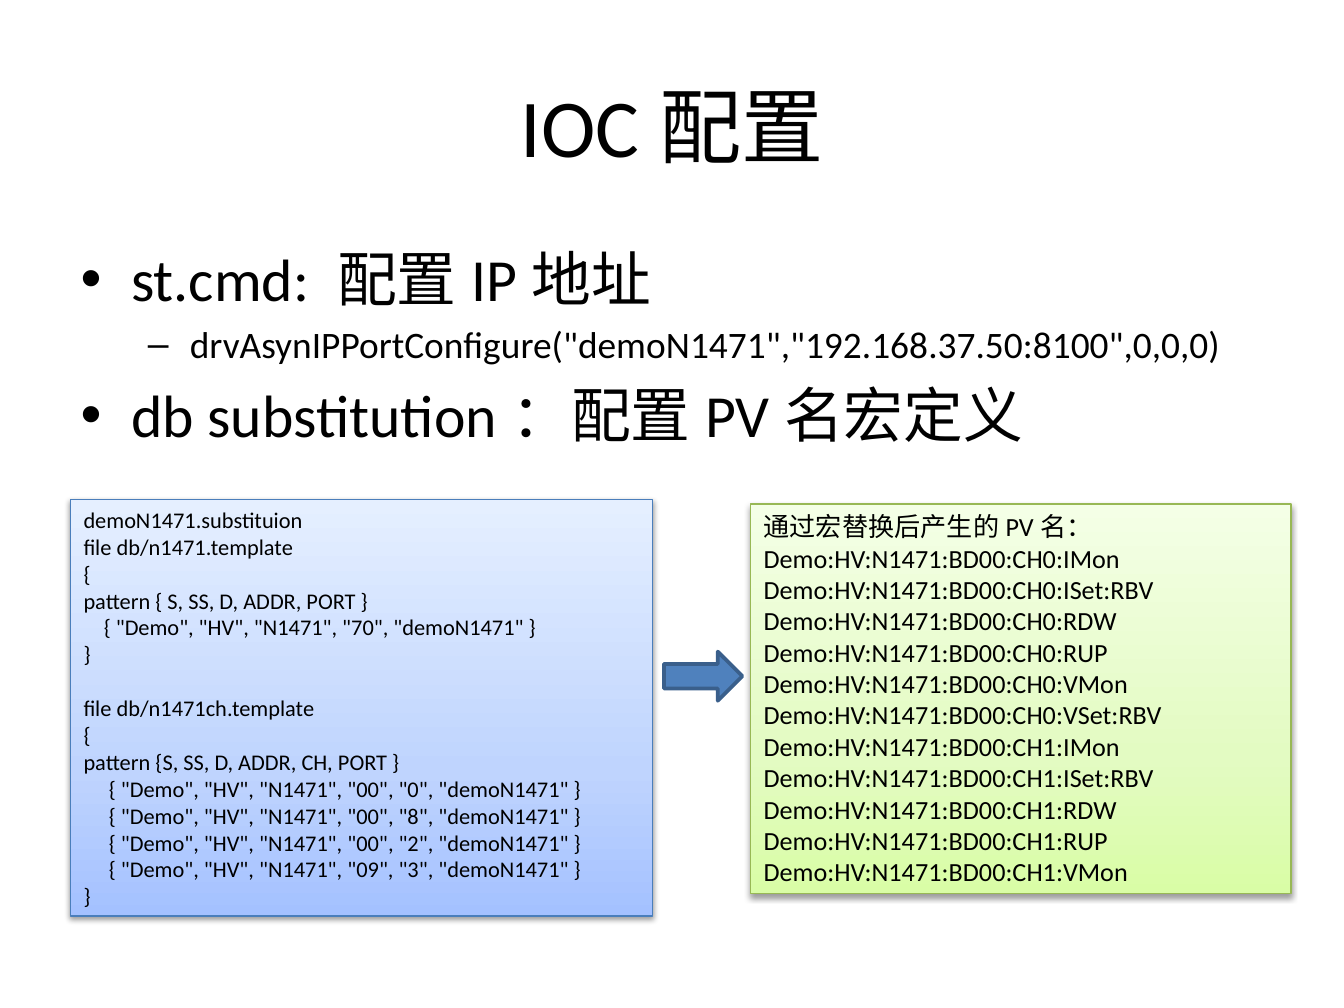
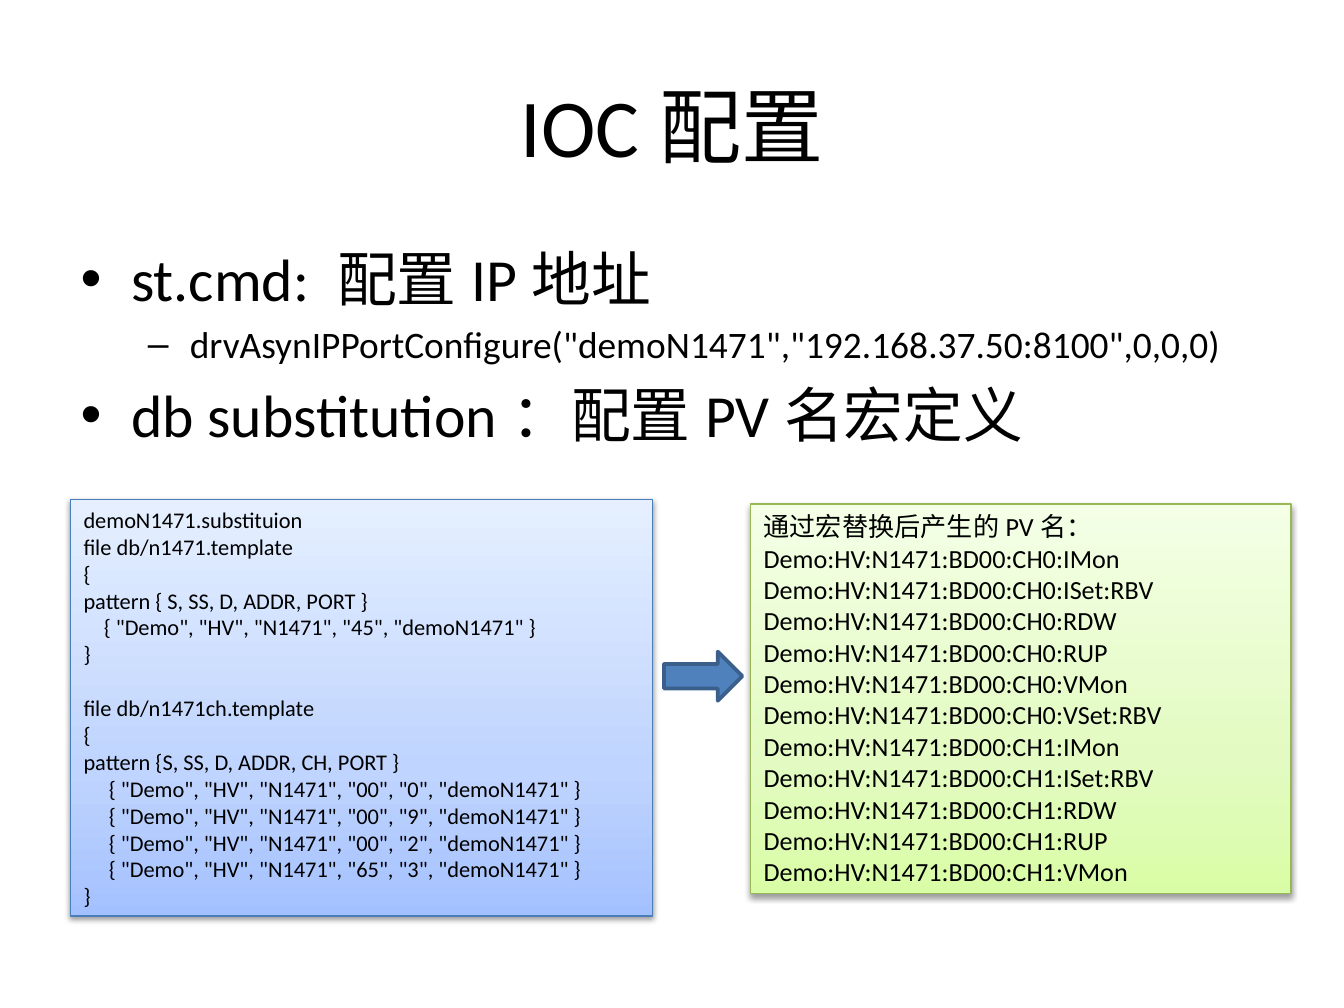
70: 70 -> 45 (365, 629)
8: 8 -> 9 (416, 817)
09: 09 -> 65 (370, 870)
